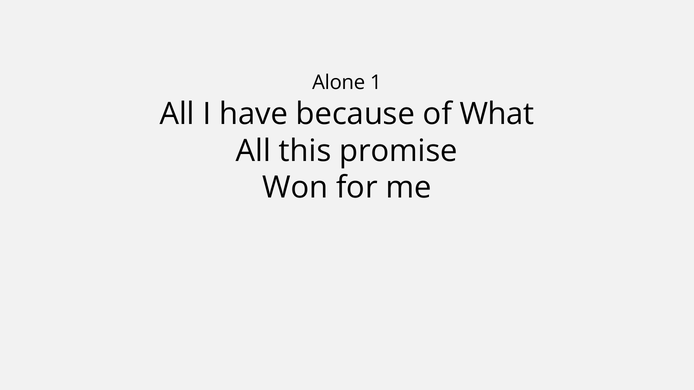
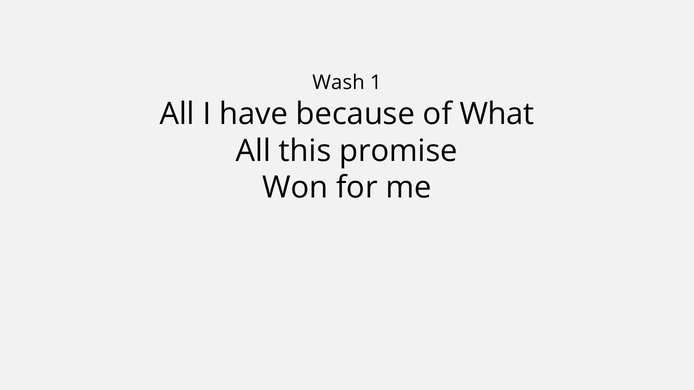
Alone: Alone -> Wash (338, 83)
